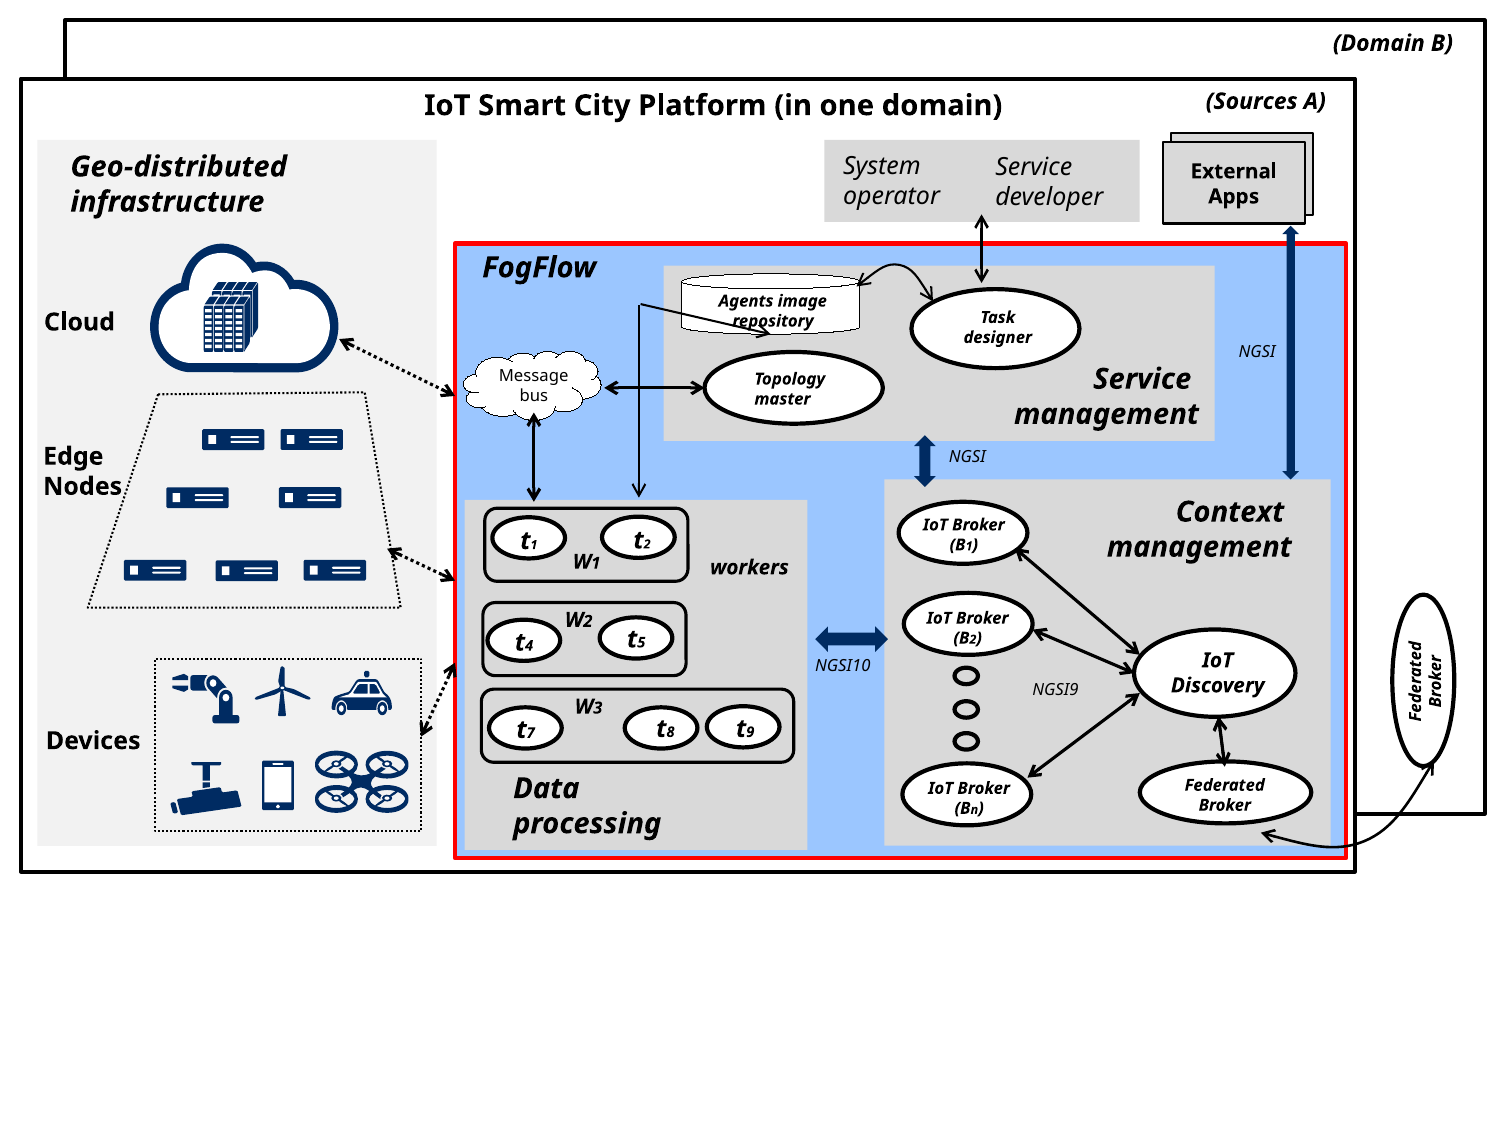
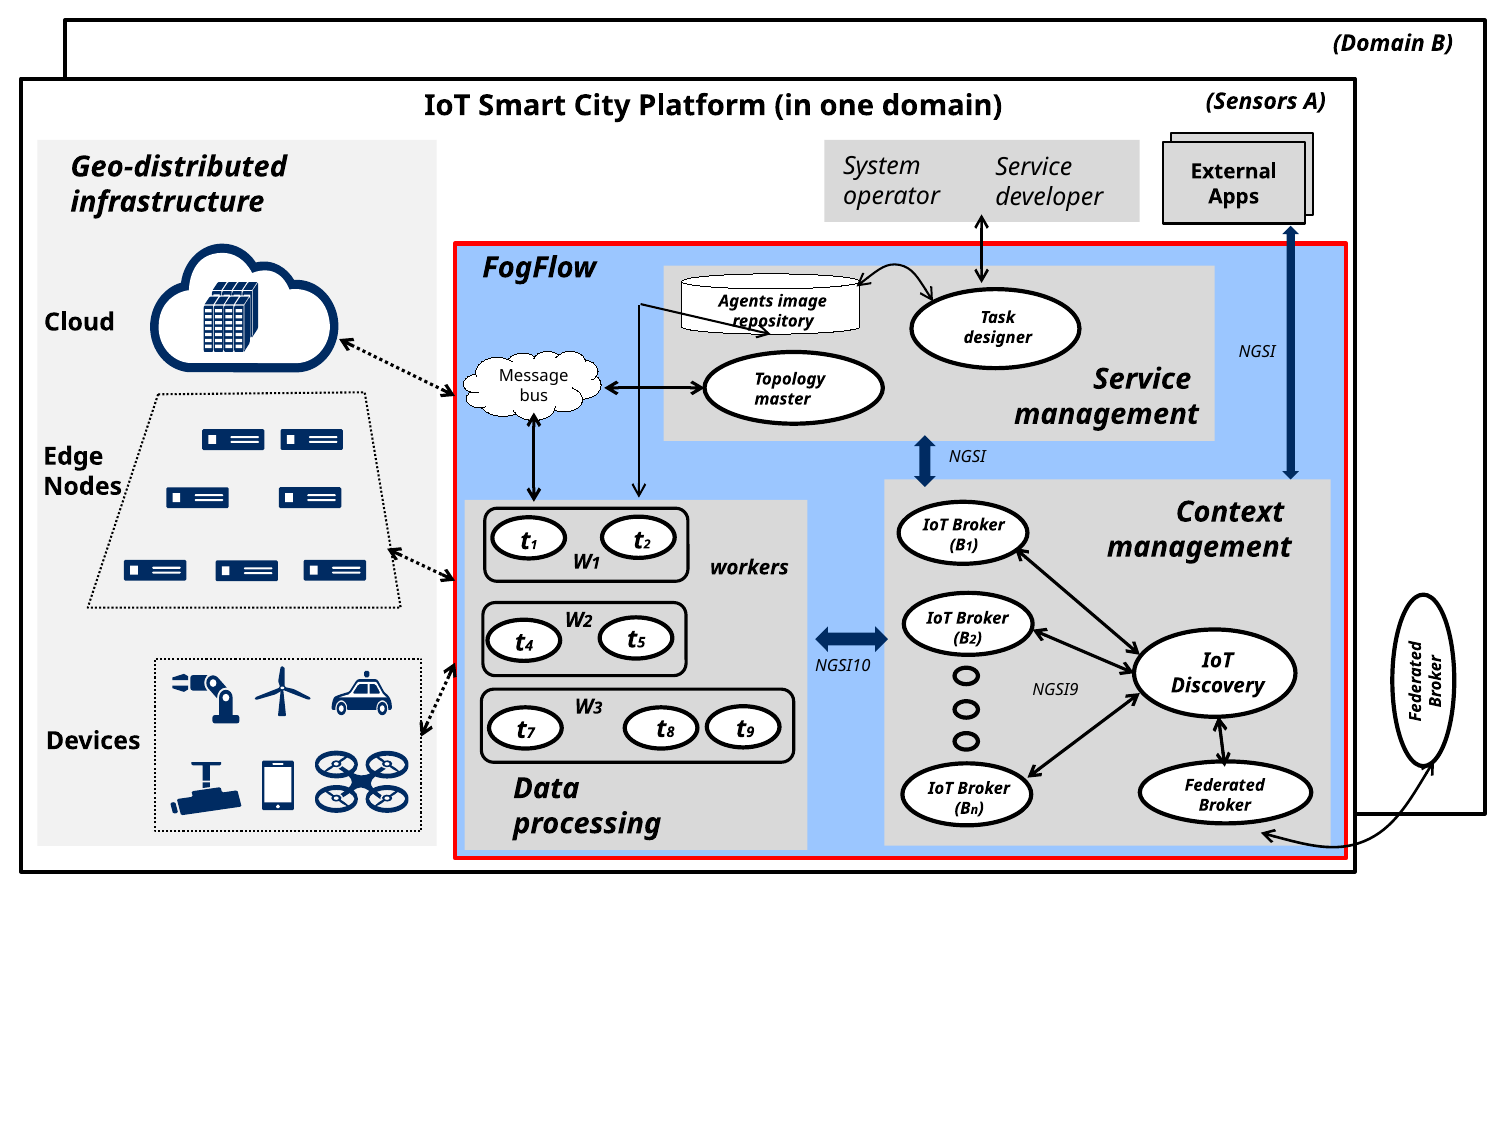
Sources: Sources -> Sensors (1252, 101)
